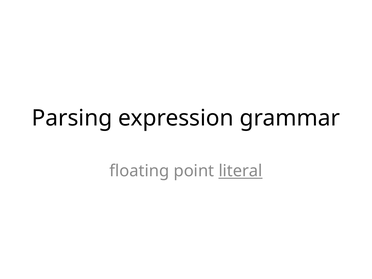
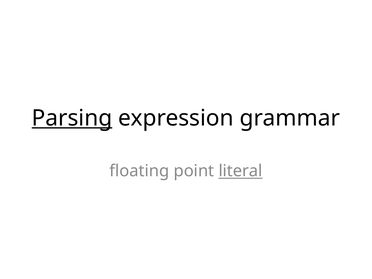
Parsing underline: none -> present (72, 118)
